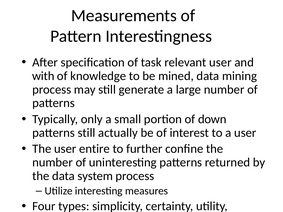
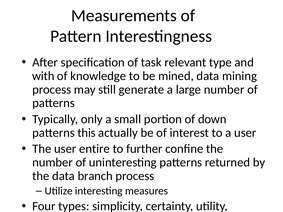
relevant user: user -> type (220, 62)
patterns still: still -> this (87, 133)
system: system -> branch (95, 176)
